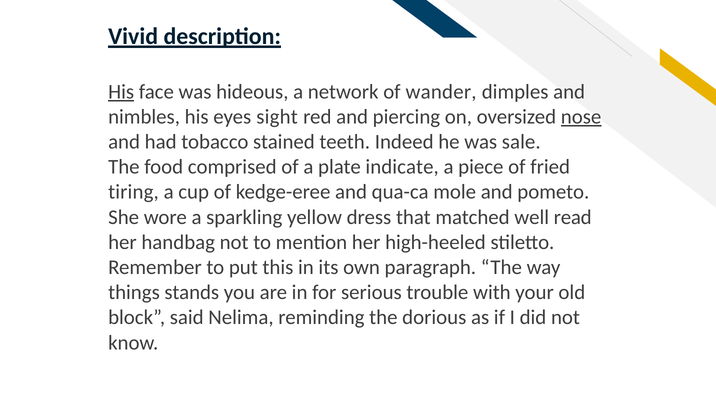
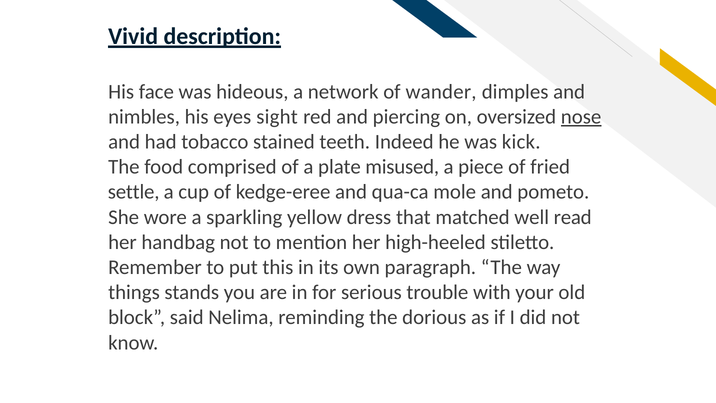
His underline: present -> none (121, 92)
sale: sale -> kick (521, 142)
indicate: indicate -> misused (402, 167)
tiring: tiring -> settle (134, 192)
